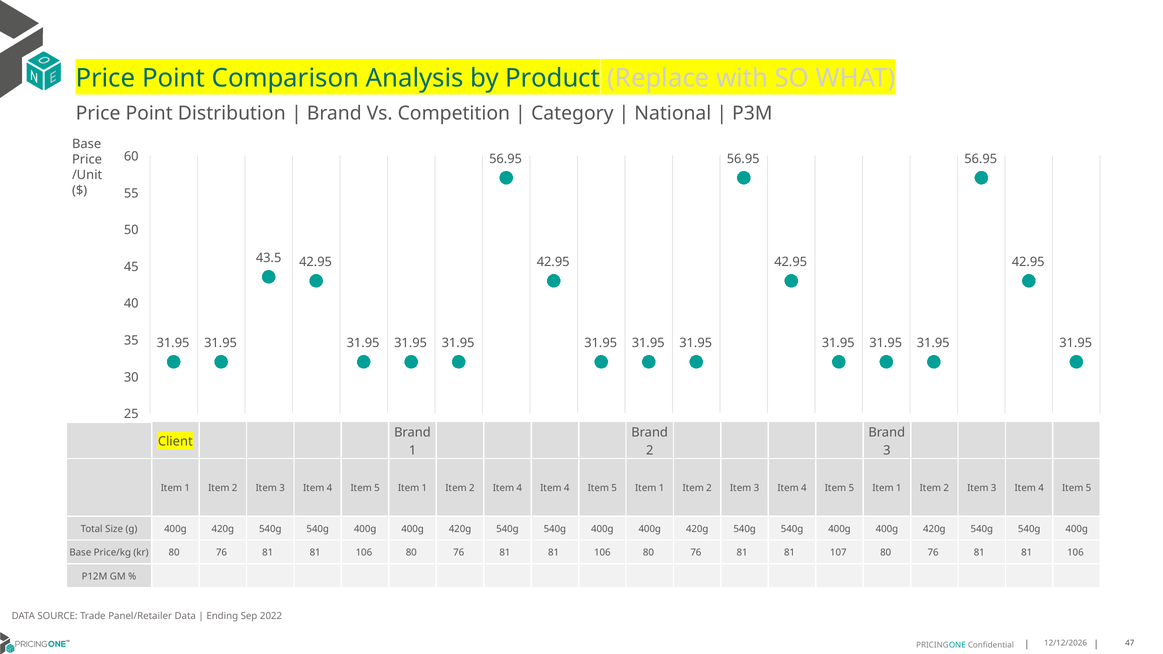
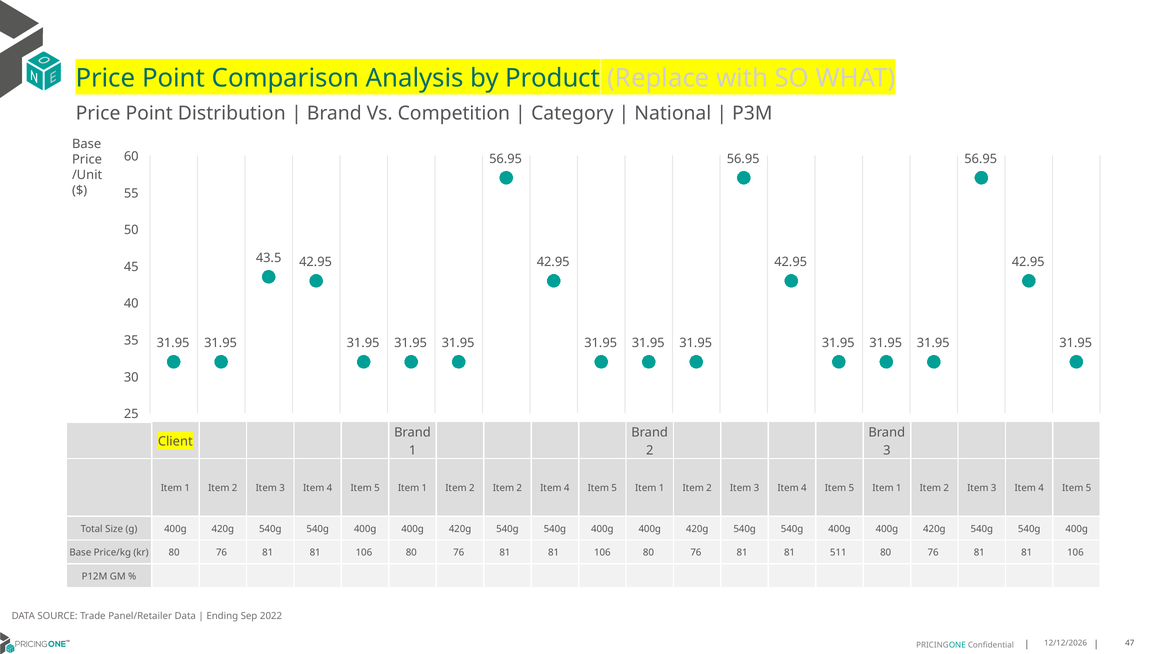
2 Item 4: 4 -> 2 (519, 488)
107: 107 -> 511 (838, 553)
